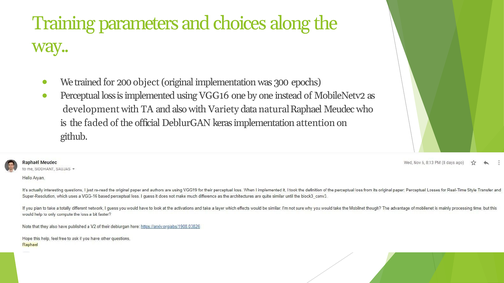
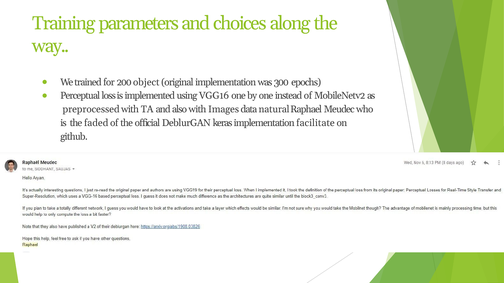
development: development -> preprocessed (91, 110)
Variety: Variety -> Images (224, 110)
attention: attention -> facilitate (316, 123)
